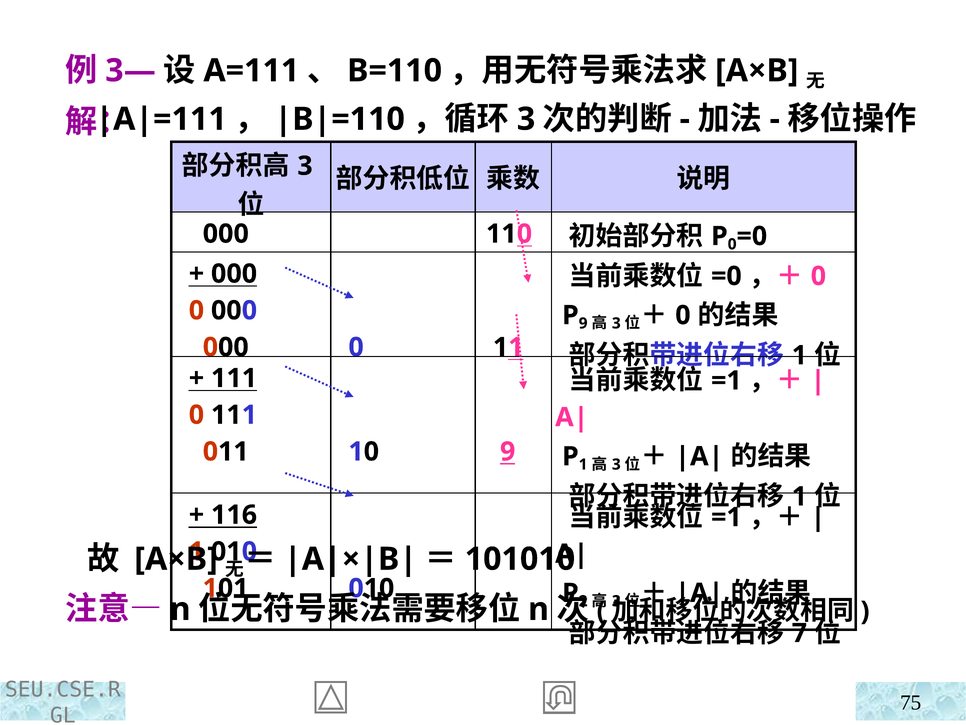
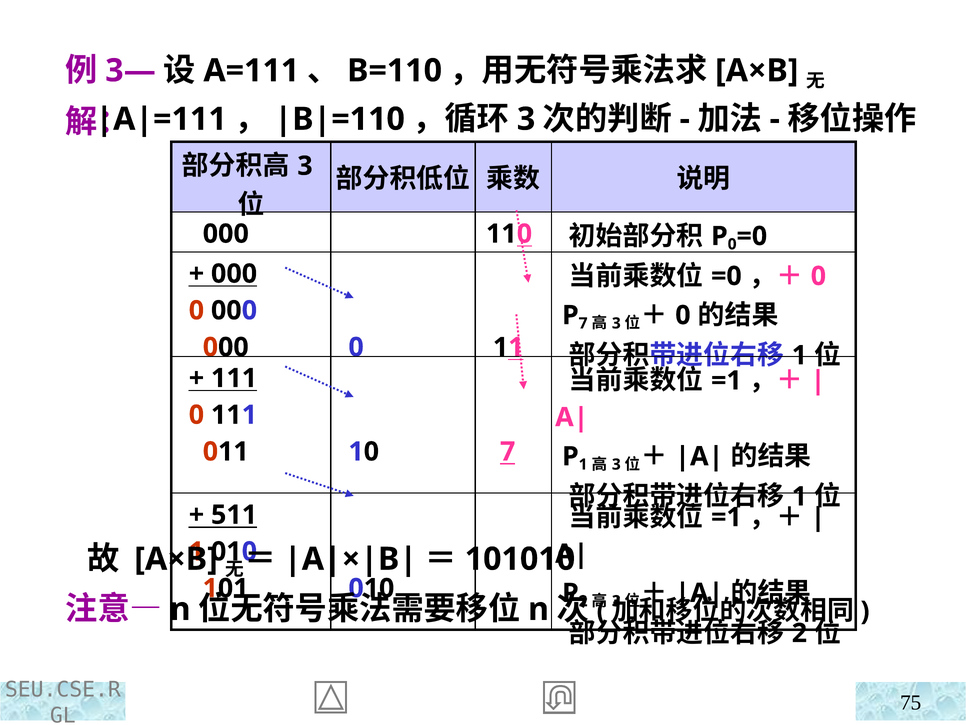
9: 9 -> 7 (583, 323)
10 9: 9 -> 7 (508, 451)
116: 116 -> 511 (234, 515)
7: 7 -> 2 (799, 633)
